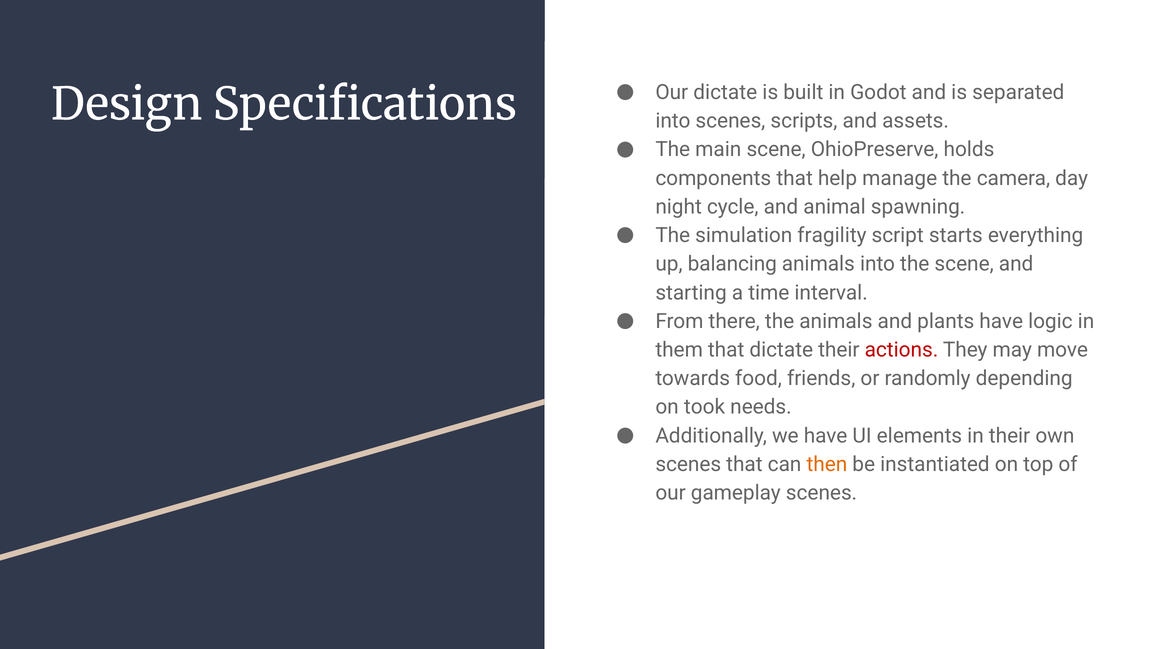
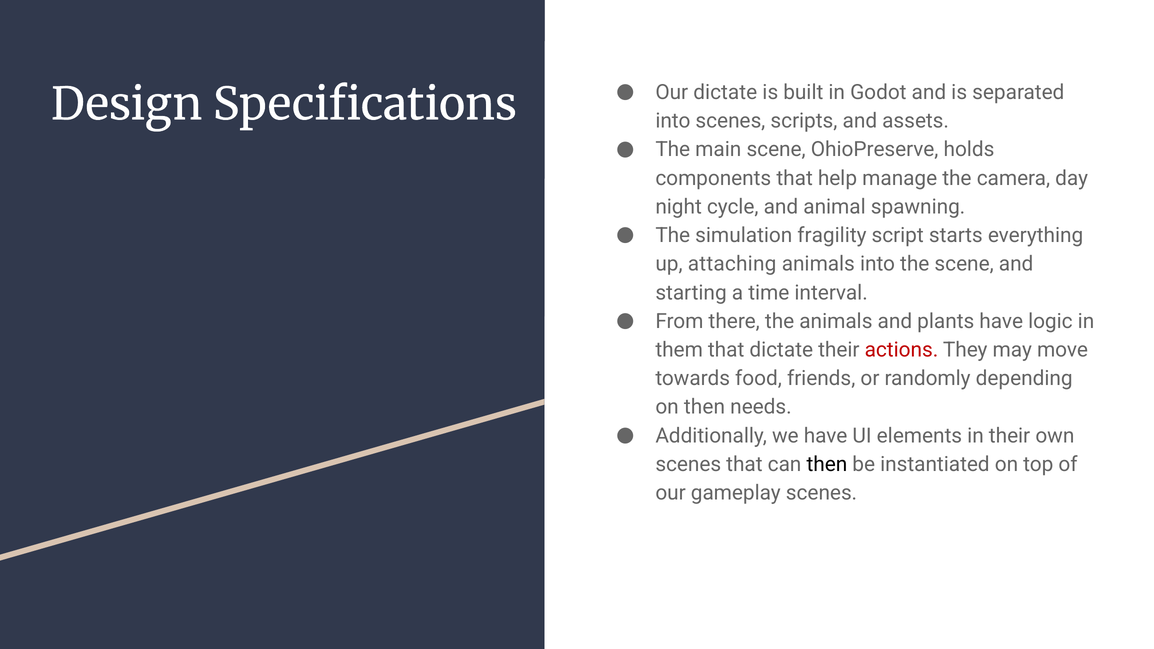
balancing: balancing -> attaching (732, 264)
on took: took -> then (704, 407)
then colour: orange -> black (827, 464)
